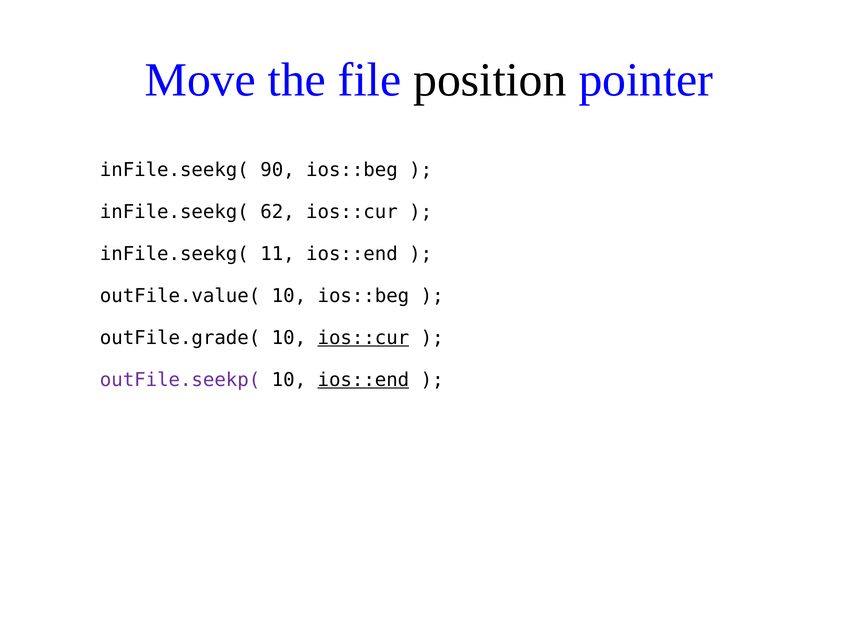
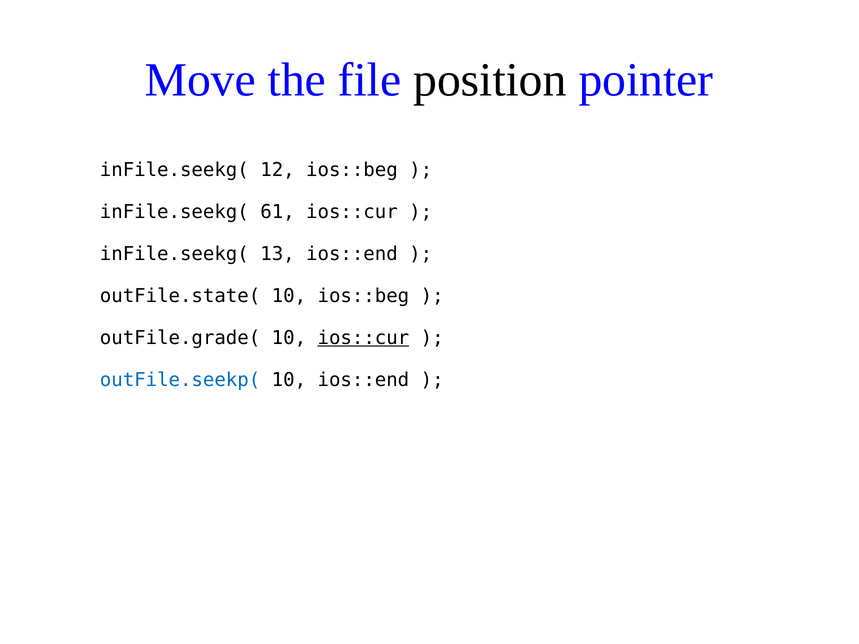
90: 90 -> 12 (278, 170)
62: 62 -> 61 (278, 212)
11: 11 -> 13 (278, 254)
outFile.value(: outFile.value( -> outFile.state( (180, 296)
outFile.seekp( colour: purple -> blue (180, 380)
ios::end underline: present -> none (363, 380)
